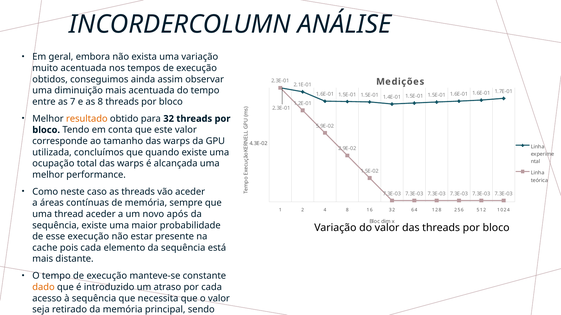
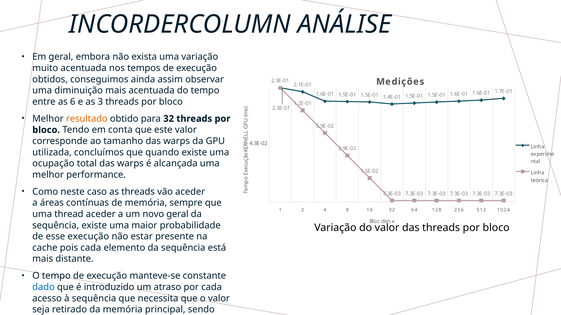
7: 7 -> 6 (73, 102)
as 8: 8 -> 3 (100, 102)
novo após: após -> geral (177, 214)
dado colour: orange -> blue (43, 288)
